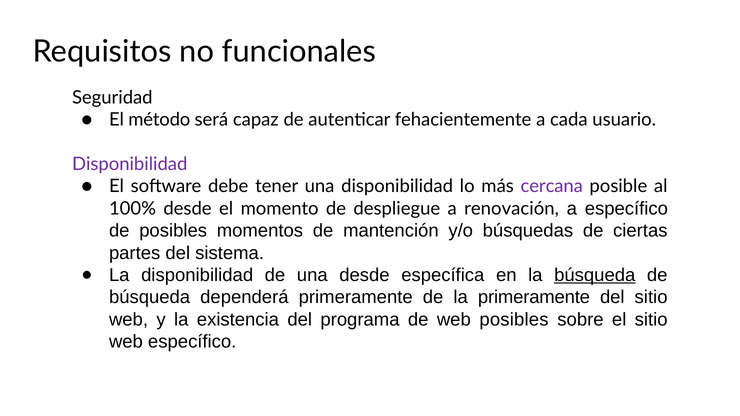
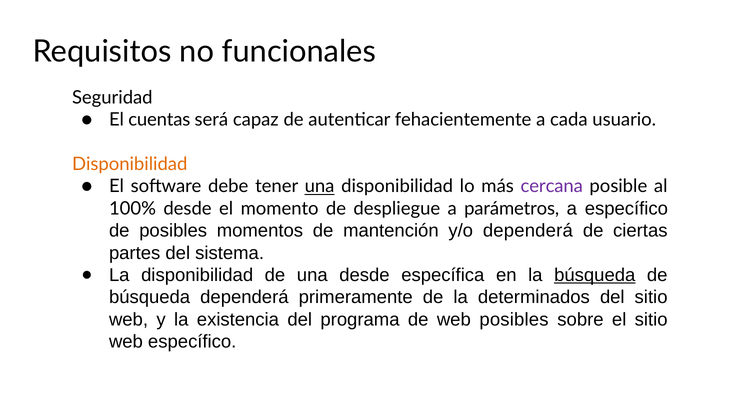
método: método -> cuentas (159, 120)
Disponibilidad colour: purple -> orange (130, 164)
una underline: none -> present (320, 186)
renovación: renovación -> parámetros (512, 209)
y/o búsquedas: búsquedas -> dependerá (528, 231)
la primeramente: primeramente -> determinados (534, 297)
